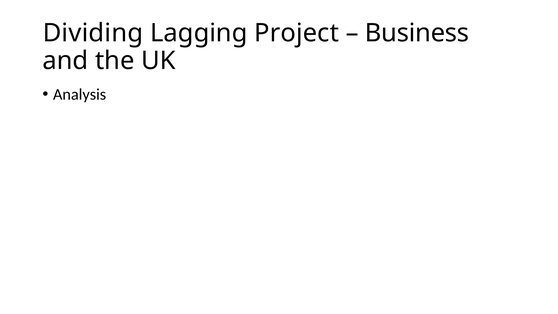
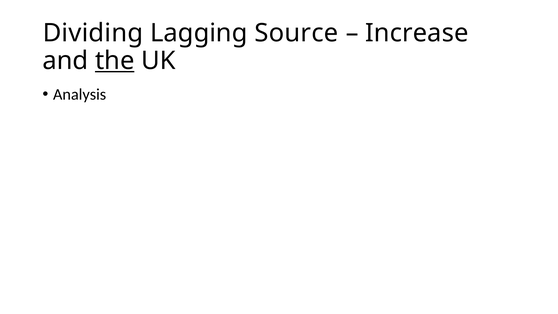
Project: Project -> Source (296, 33)
Business: Business -> Increase (417, 33)
the underline: none -> present (115, 61)
